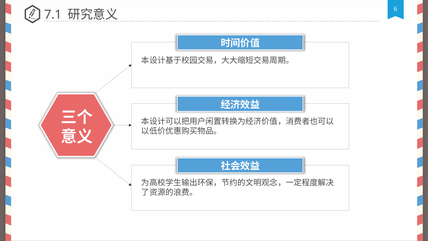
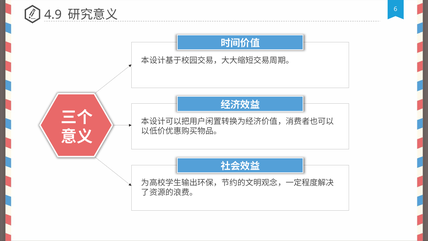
7.1: 7.1 -> 4.9 (53, 15)
